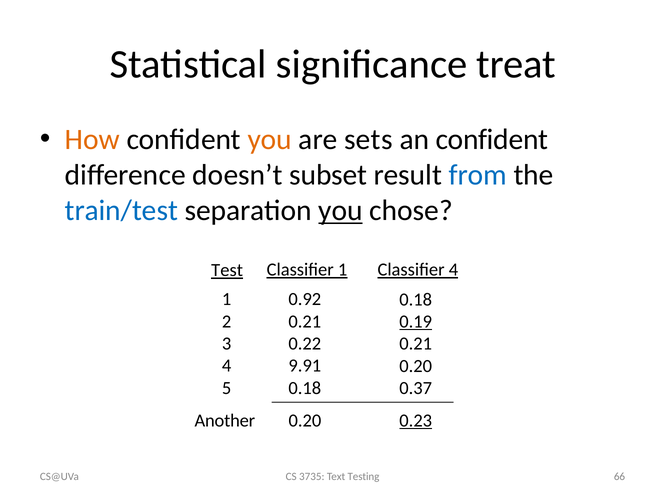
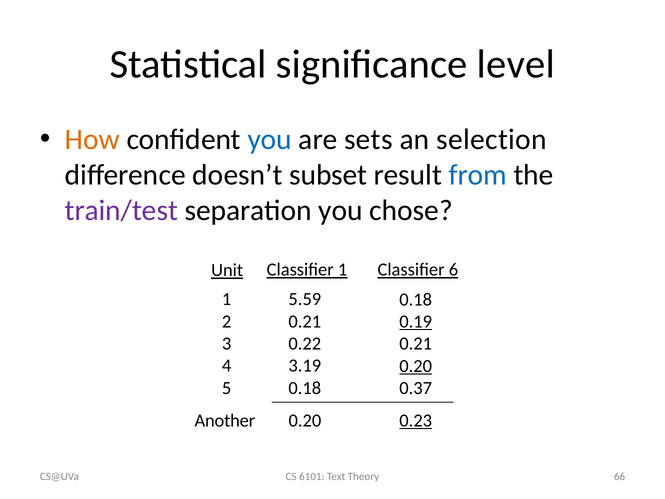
treat: treat -> level (516, 64)
you colour: orange -> blue (270, 140)
an confident: confident -> selection (492, 140)
train/test colour: blue -> purple (121, 211)
you underline: present -> none (340, 211)
Classifier 4: 4 -> 6 (453, 270)
Test: Test -> Unit (227, 270)
0.92: 0.92 -> 5.59 (305, 299)
9.91: 9.91 -> 3.19 (305, 366)
0.20 underline: none -> present (416, 366)
3735: 3735 -> 6101 (312, 476)
Testing: Testing -> Theory (363, 476)
